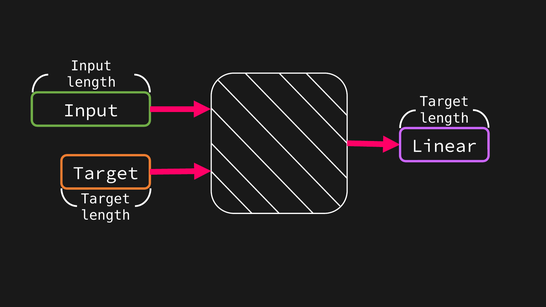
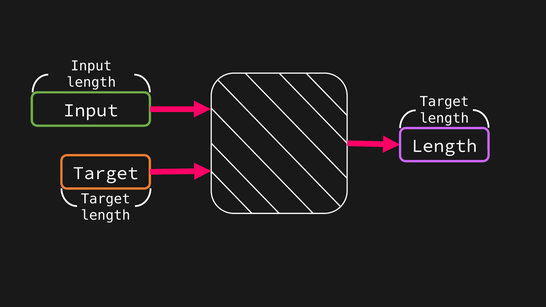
Linear: Linear -> Length (444, 146)
